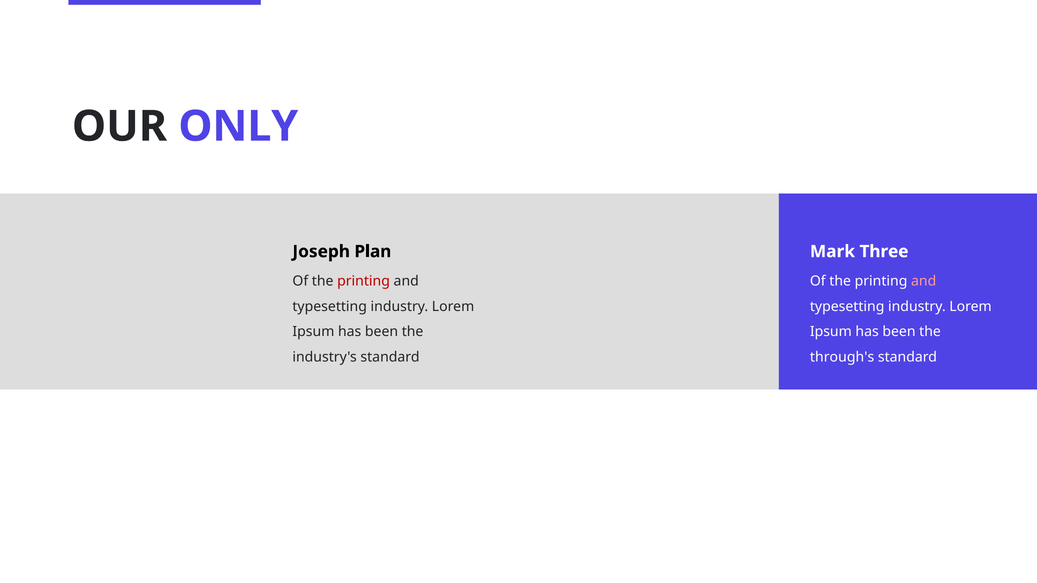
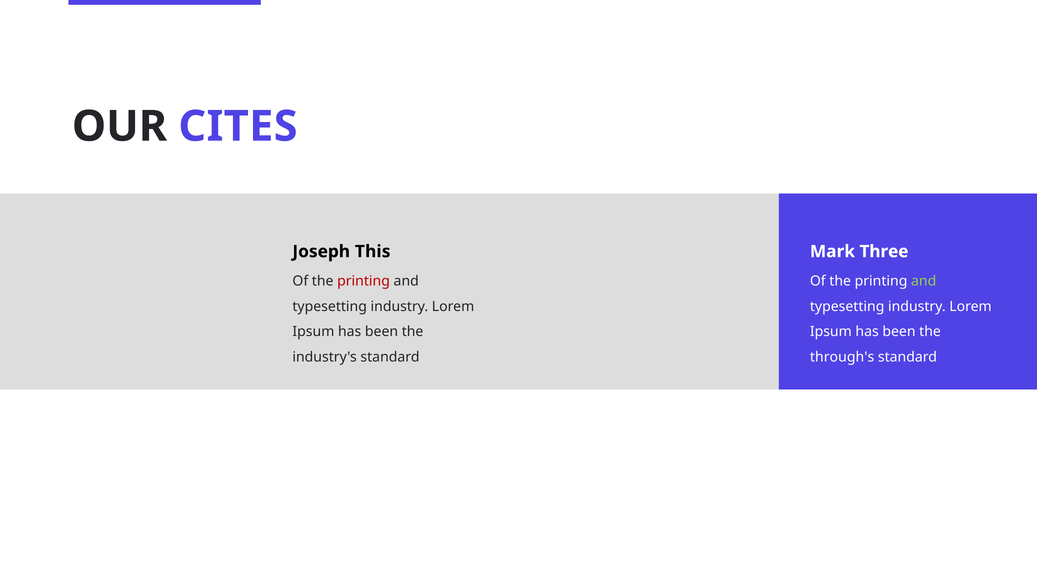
ONLY: ONLY -> CITES (238, 127)
Plan: Plan -> This (373, 252)
and colour: pink -> light green (924, 281)
